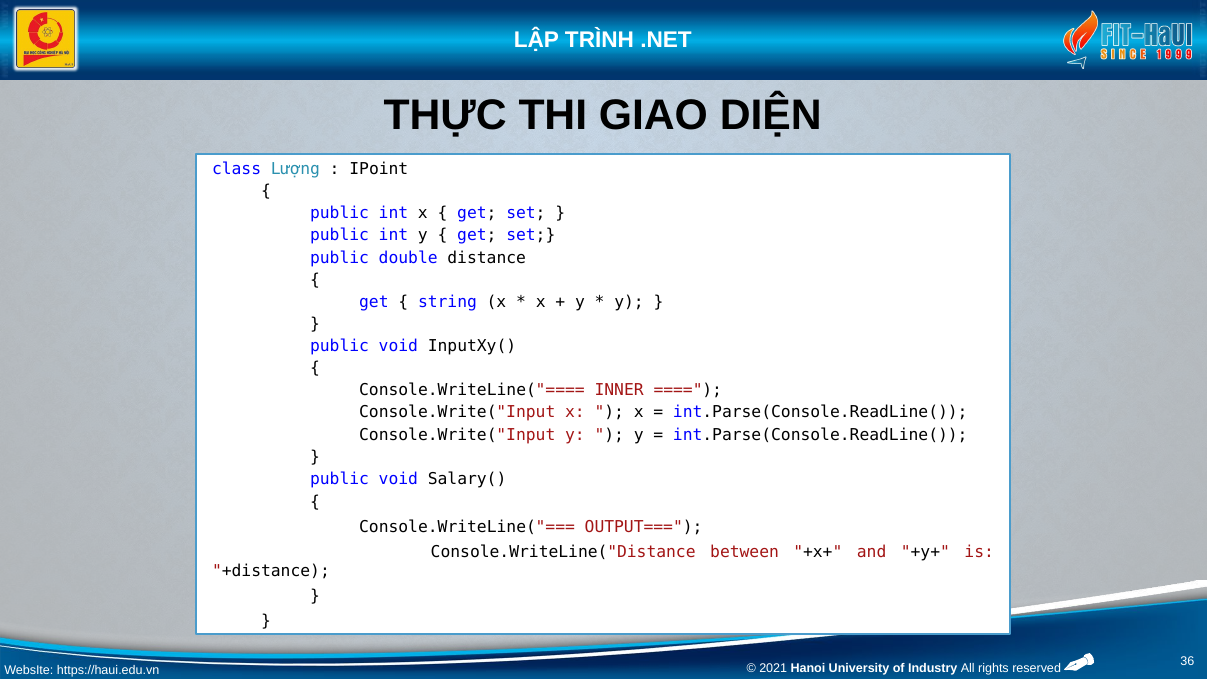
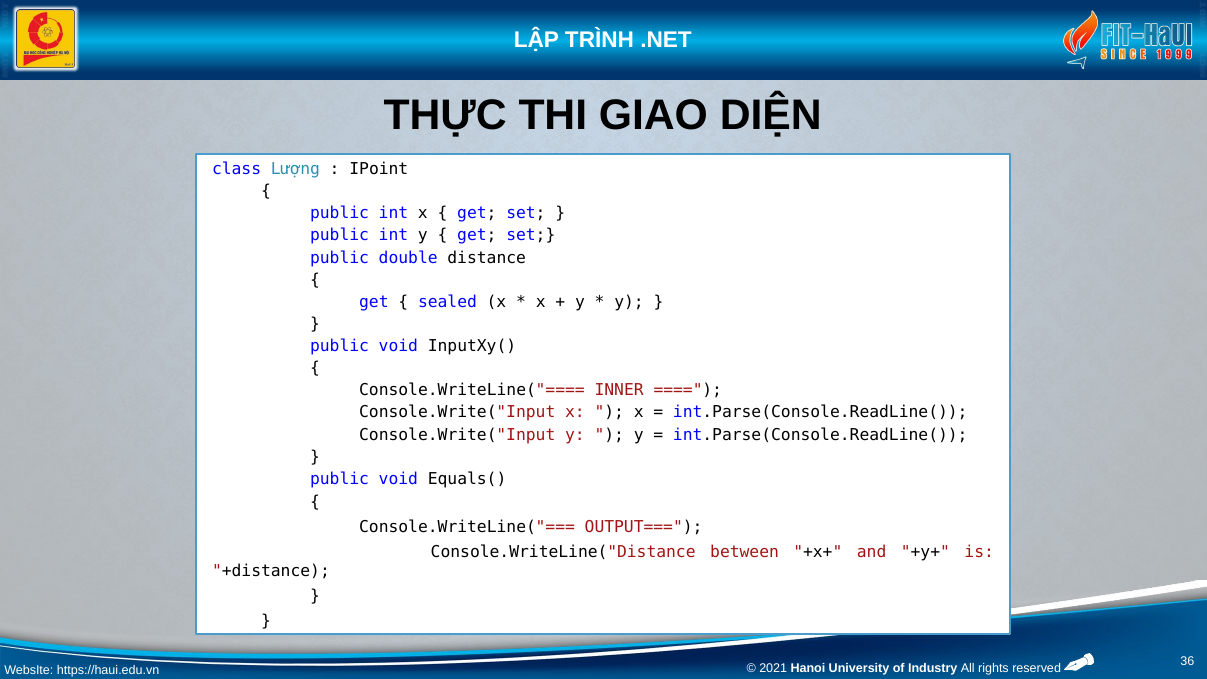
string: string -> sealed (448, 302)
Salary(: Salary( -> Equals( (467, 479)
